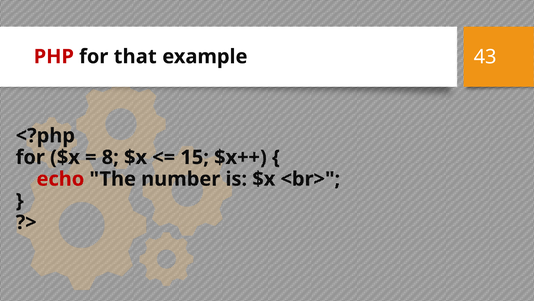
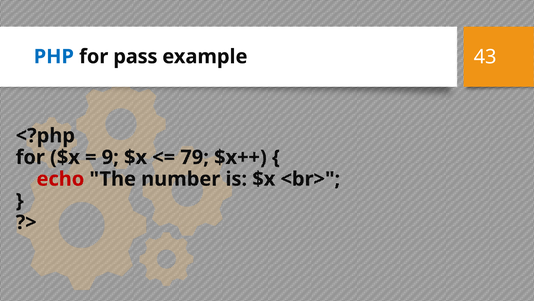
PHP colour: red -> blue (54, 57)
that: that -> pass (135, 57)
8: 8 -> 9 (110, 157)
15: 15 -> 79 (195, 157)
